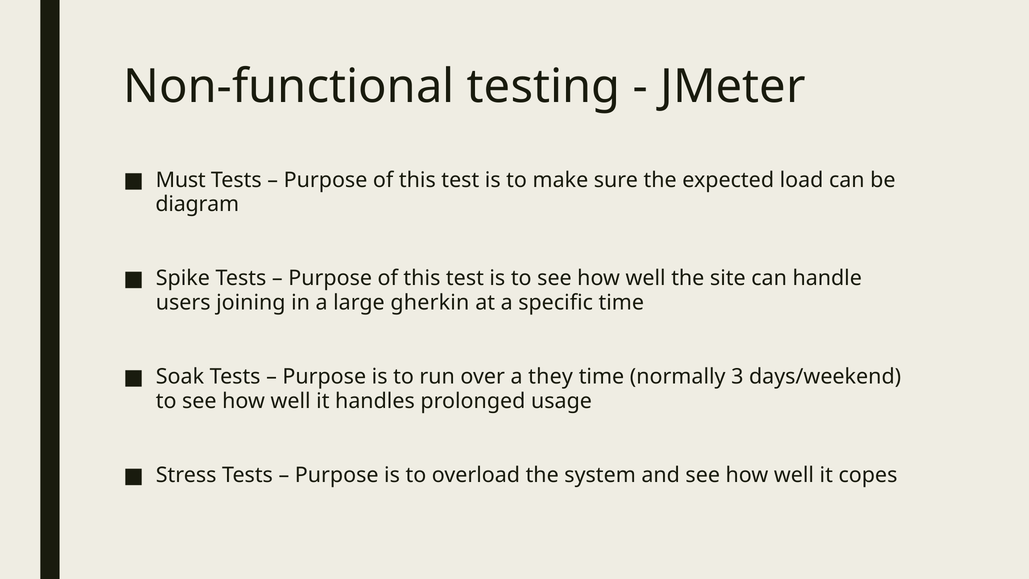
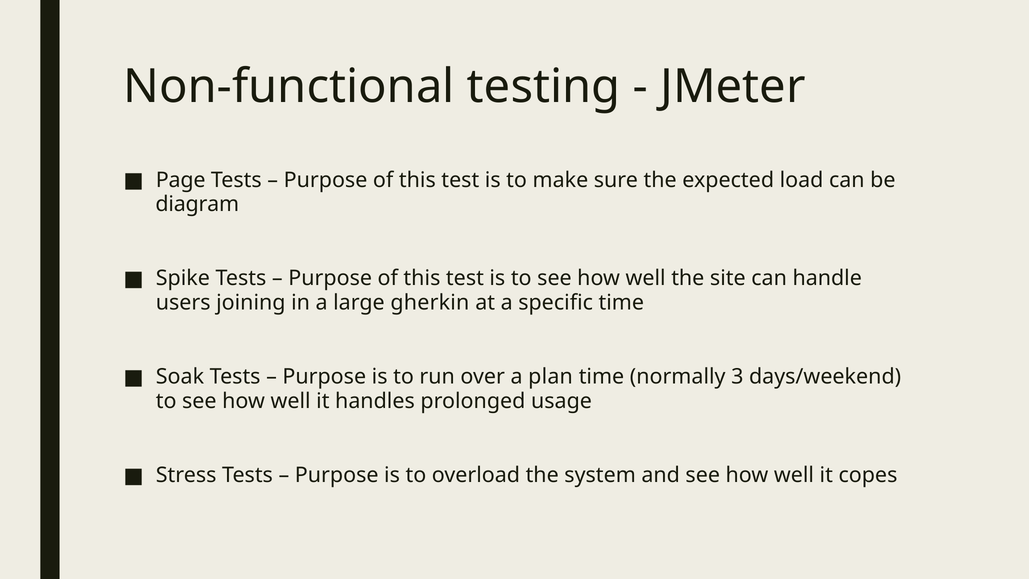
Must: Must -> Page (181, 180)
they: they -> plan (551, 377)
